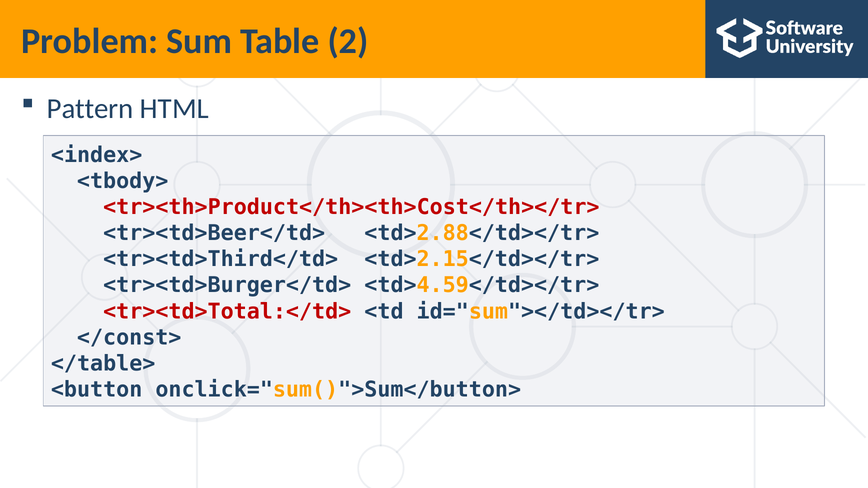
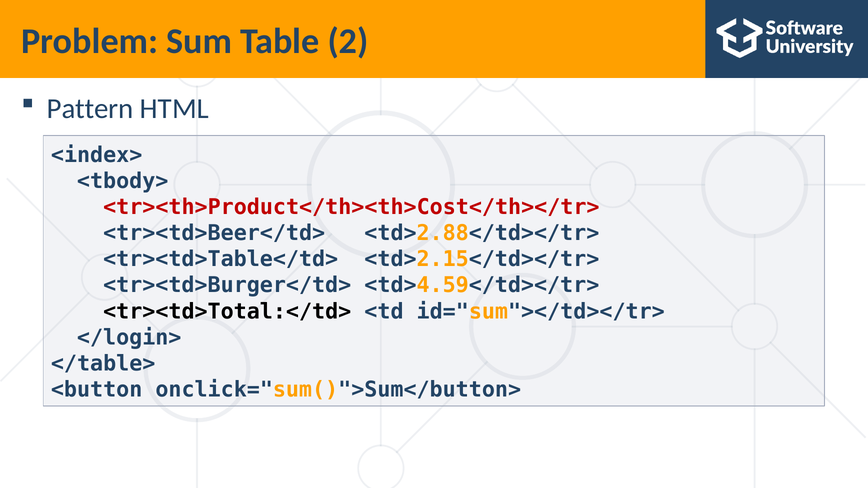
<tr><td>Third</td>: <tr><td>Third</td> -> <tr><td>Table</td> (221, 259)
<tr><td>Total:</td> colour: red -> black (227, 312)
</const>: </const> -> </login> (129, 338)
